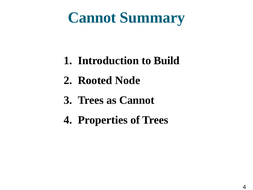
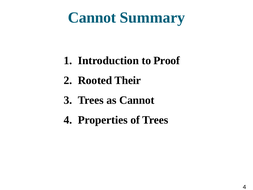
Build: Build -> Proof (167, 60)
Node: Node -> Their (128, 80)
